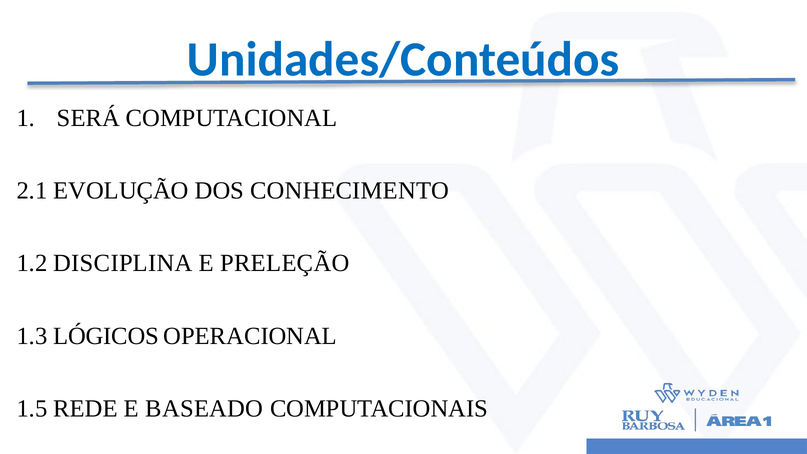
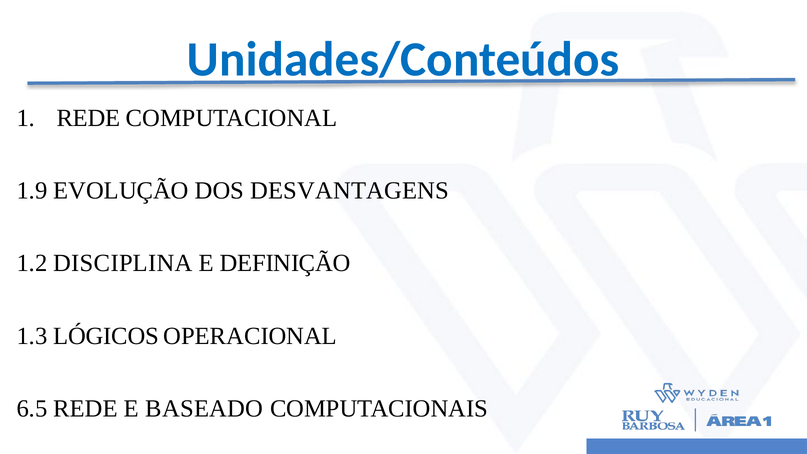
SERÁ: SERÁ -> REDE (89, 118)
2.1: 2.1 -> 1.9 (32, 191)
CONHECIMENTO: CONHECIMENTO -> DESVANTAGENS (350, 191)
PRELEÇÃO: PRELEÇÃO -> DEFINIÇÃO (285, 263)
1.5: 1.5 -> 6.5 (32, 409)
